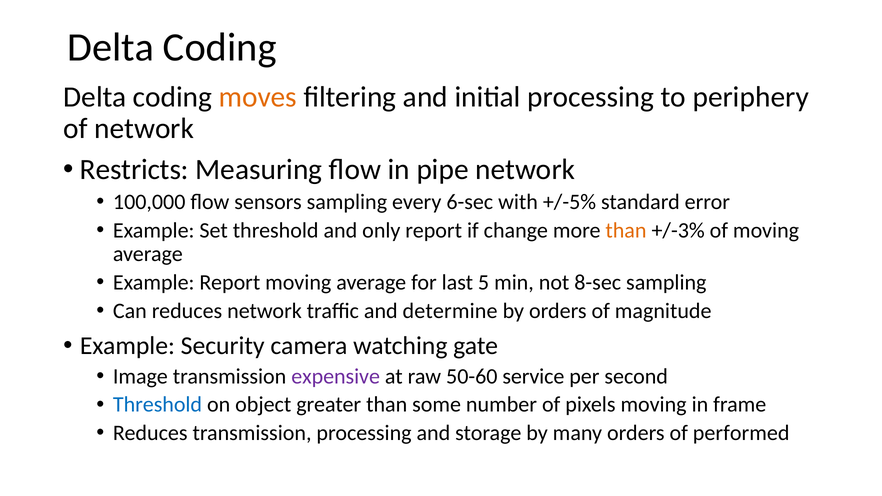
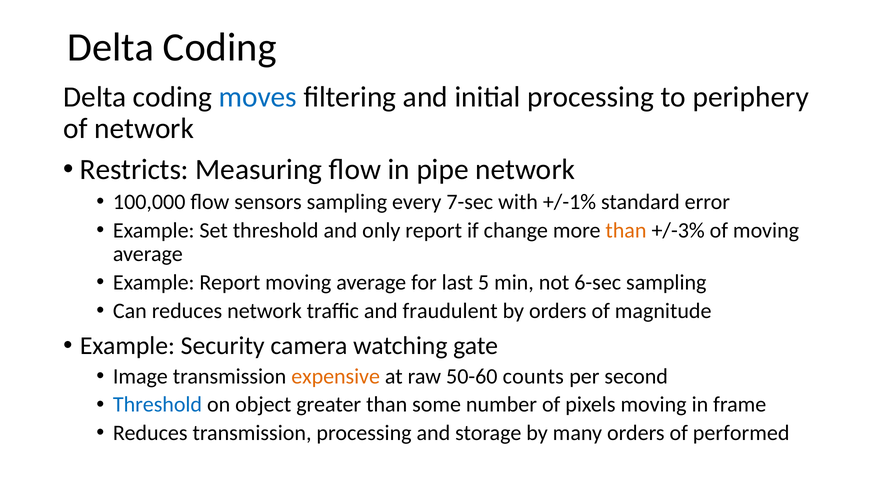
moves colour: orange -> blue (258, 97)
6-sec: 6-sec -> 7-sec (470, 202)
+/-5%: +/-5% -> +/-1% (569, 202)
8-sec: 8-sec -> 6-sec (598, 283)
determine: determine -> fraudulent (450, 311)
expensive colour: purple -> orange (336, 376)
service: service -> counts (533, 376)
